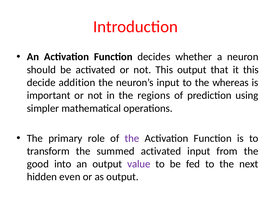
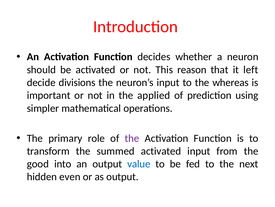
This output: output -> reason (192, 69)
it this: this -> left (251, 69)
addition: addition -> divisions (77, 82)
regions: regions -> applied (154, 95)
value colour: purple -> blue (139, 163)
